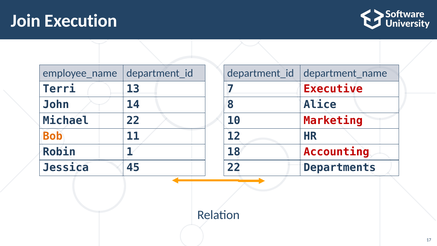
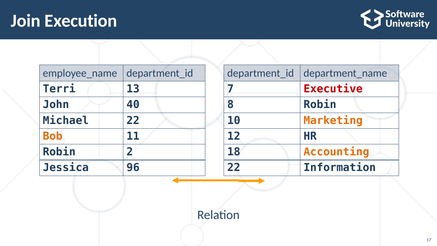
14: 14 -> 40 (133, 105)
8 Alice: Alice -> Robin (320, 105)
Marketing colour: red -> orange (333, 120)
1: 1 -> 2 (130, 152)
Accounting colour: red -> orange (336, 152)
45: 45 -> 96 (133, 168)
Departments: Departments -> Information (340, 168)
